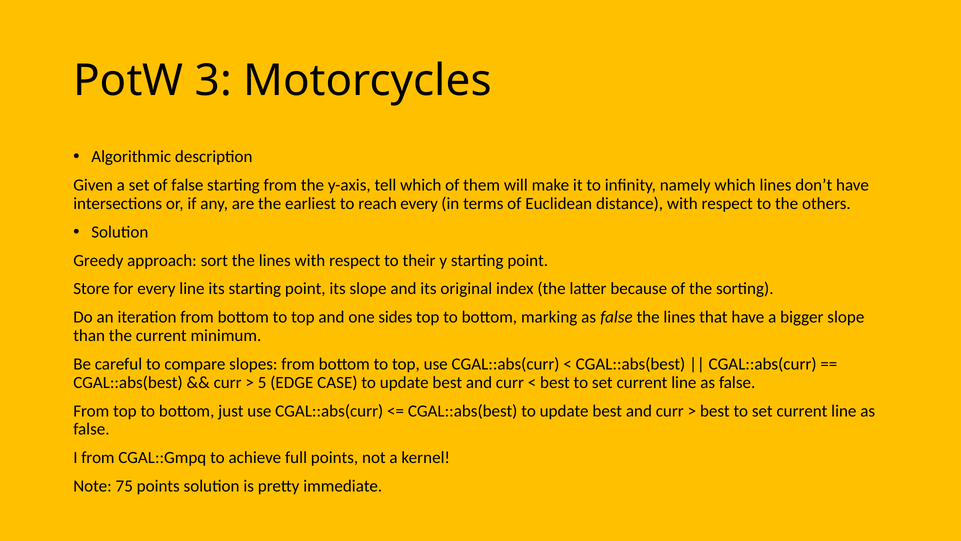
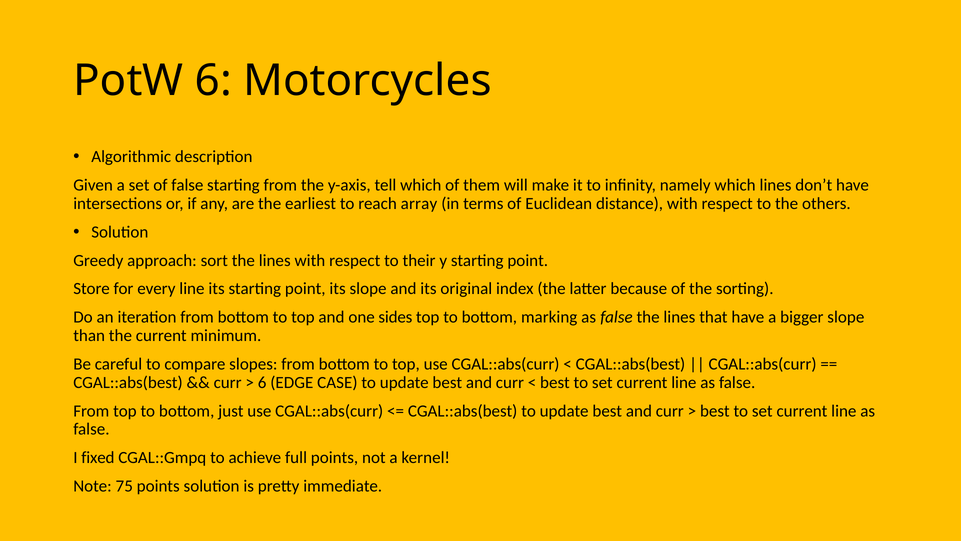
PotW 3: 3 -> 6 (213, 81)
reach every: every -> array (419, 203)
5: 5 -> 6 (262, 382)
I from: from -> fixed (98, 457)
